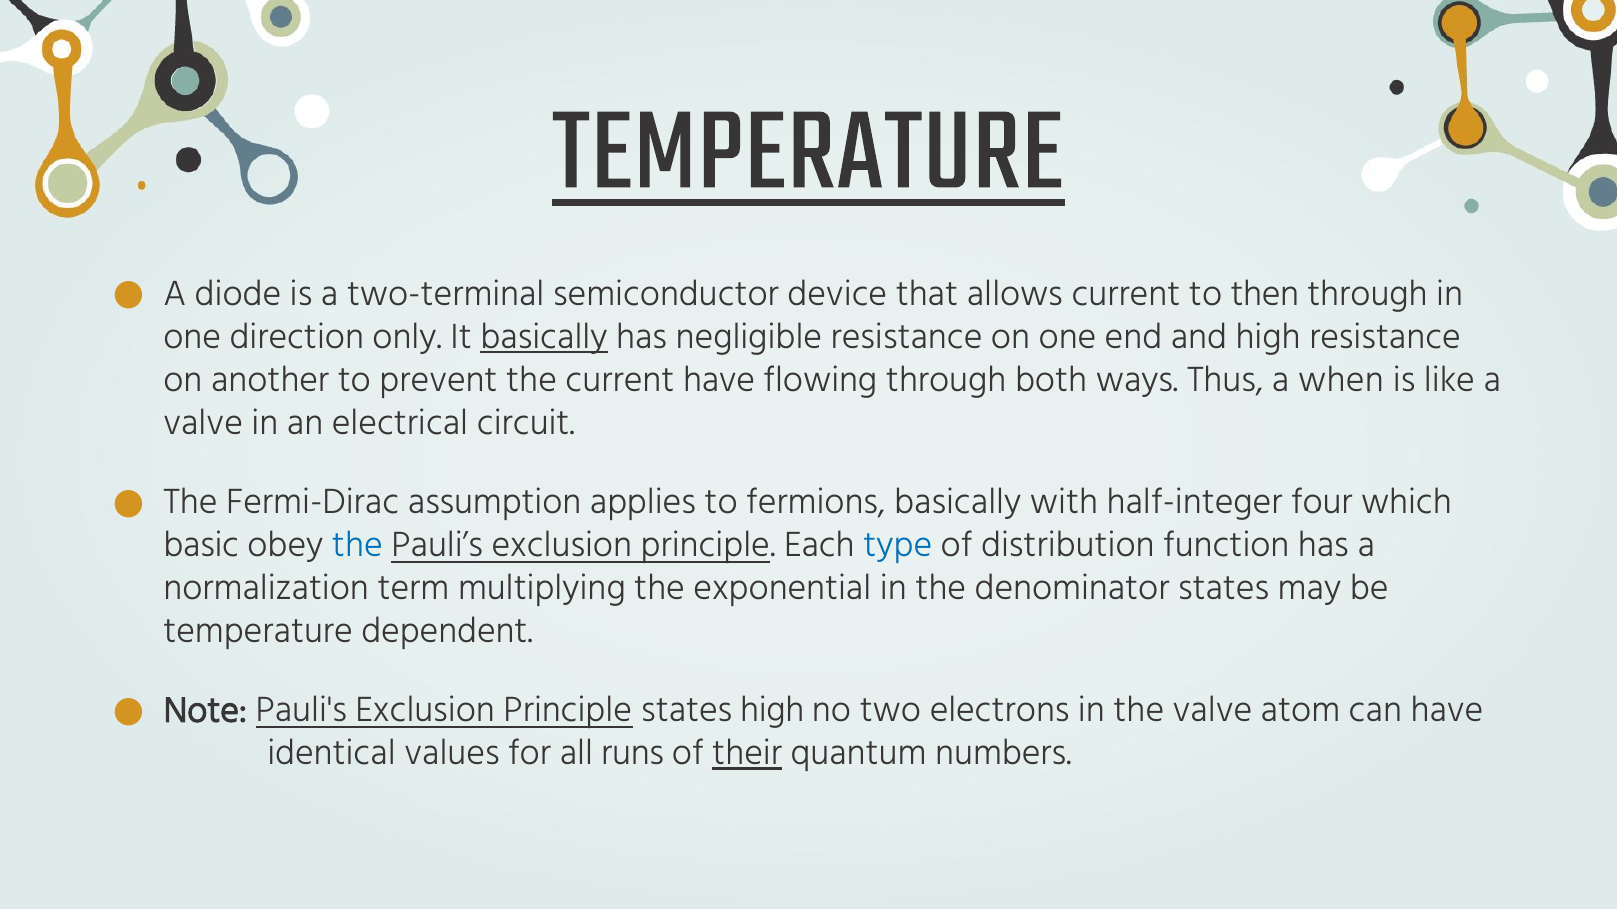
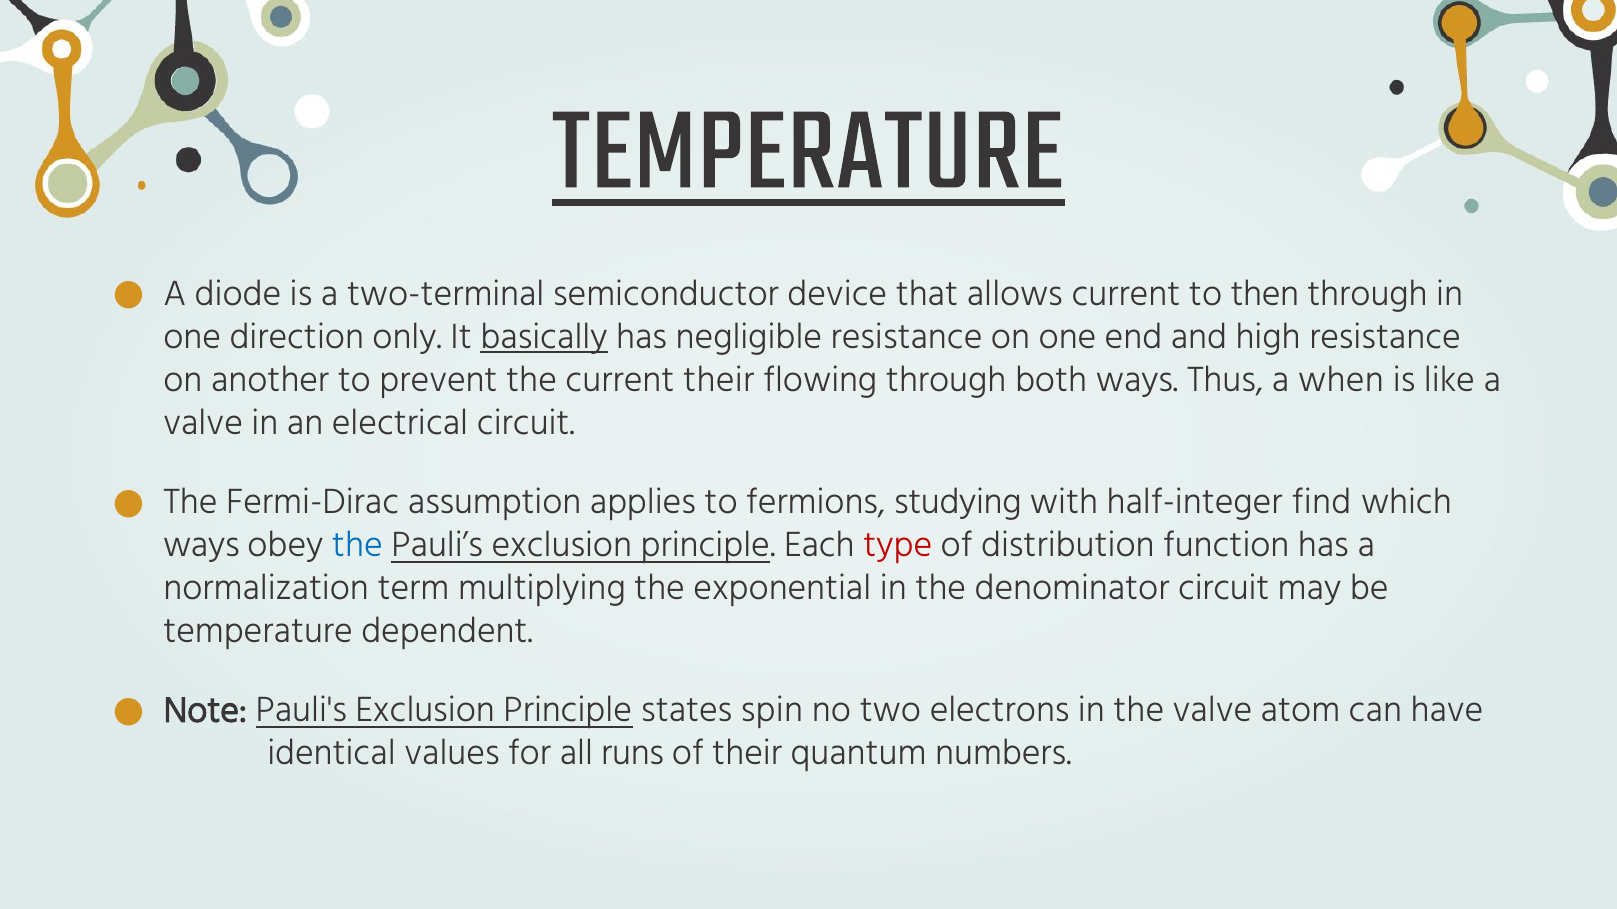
current have: have -> their (719, 380)
fermions basically: basically -> studying (958, 502)
four: four -> find (1322, 502)
basic: basic -> ways (201, 545)
type colour: blue -> red (898, 545)
denominator states: states -> circuit (1224, 588)
states high: high -> spin (772, 710)
their underline: present -> none (747, 754)
